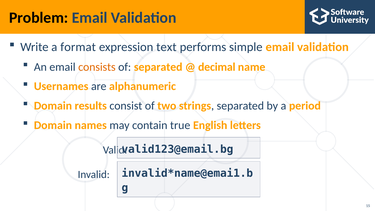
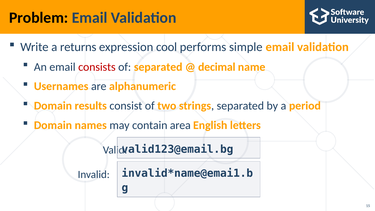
format: format -> returns (78, 47)
text: text -> cool (167, 47)
consists colour: orange -> red (97, 67)
true: true -> area (180, 125)
